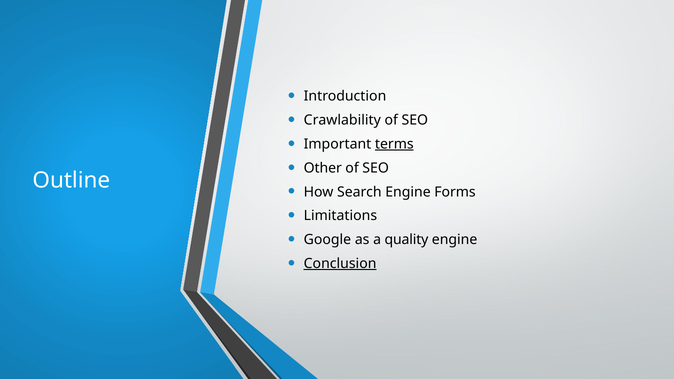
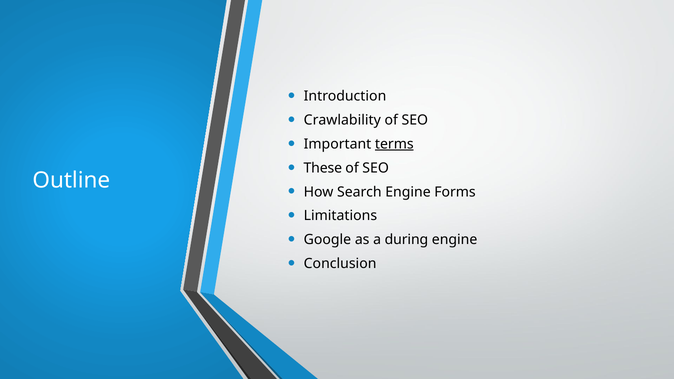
Other: Other -> These (323, 168)
quality: quality -> during (406, 240)
Conclusion underline: present -> none (340, 264)
